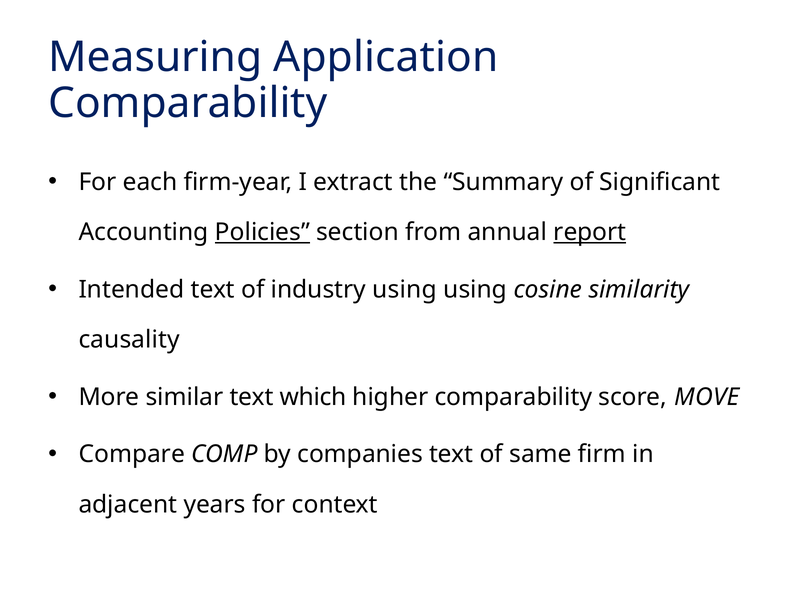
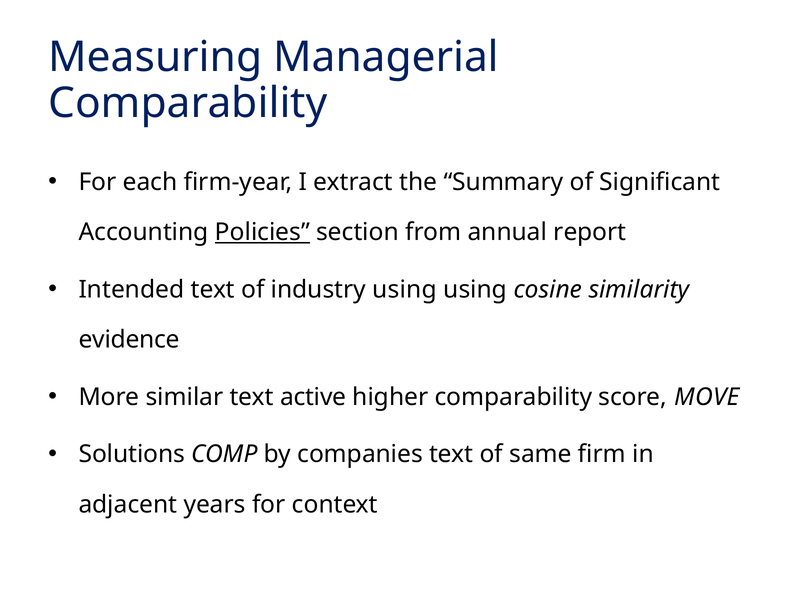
Application: Application -> Managerial (386, 57)
report underline: present -> none (590, 232)
causality: causality -> evidence (129, 340)
which: which -> active (313, 397)
Compare: Compare -> Solutions (132, 455)
